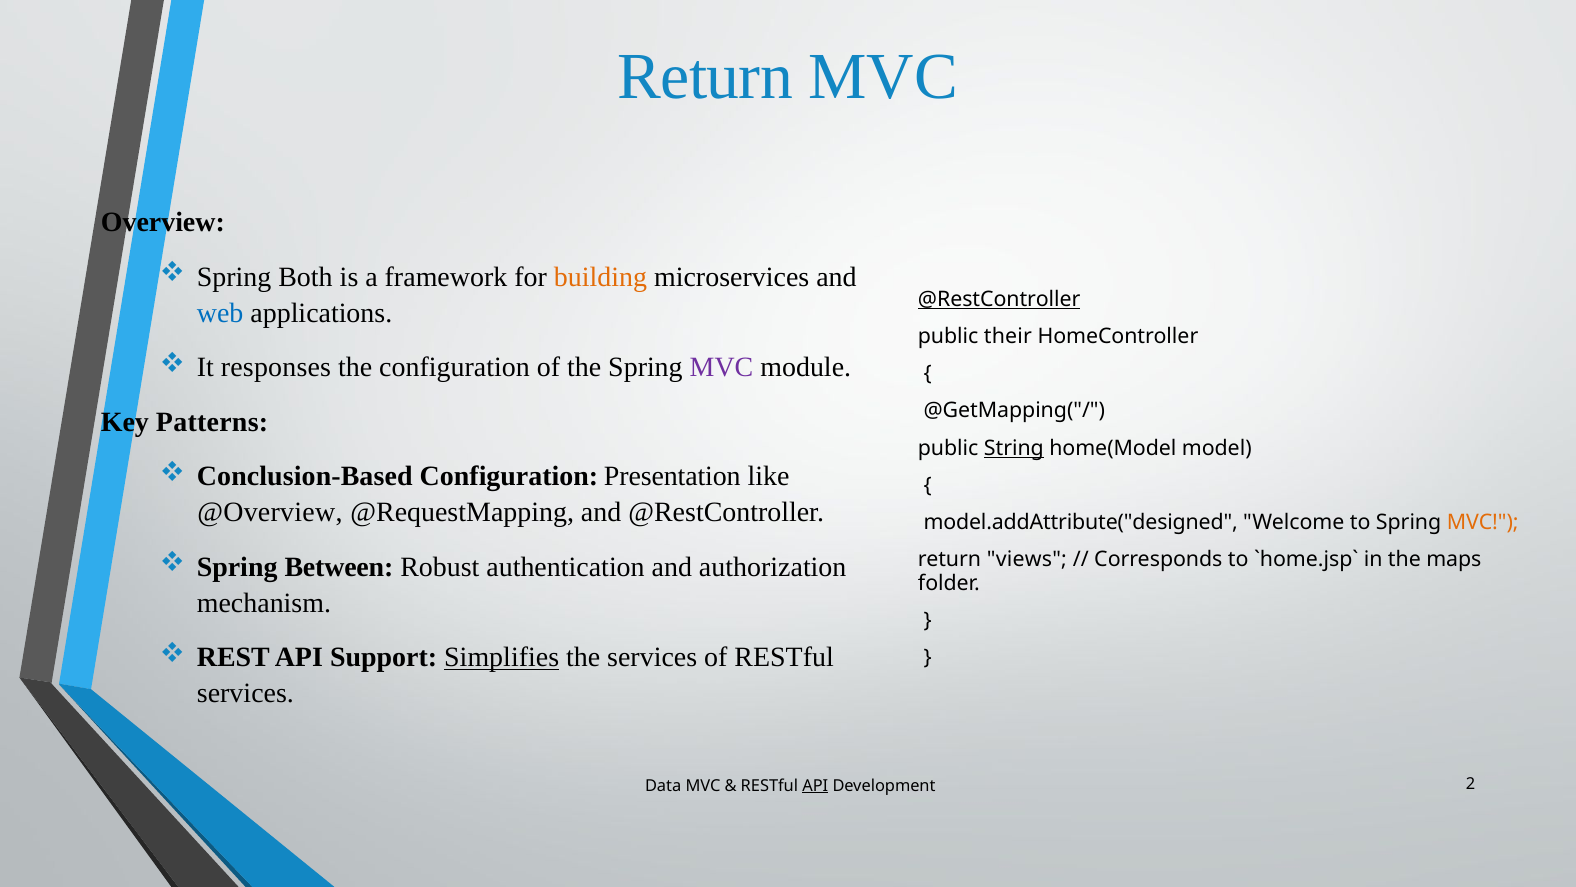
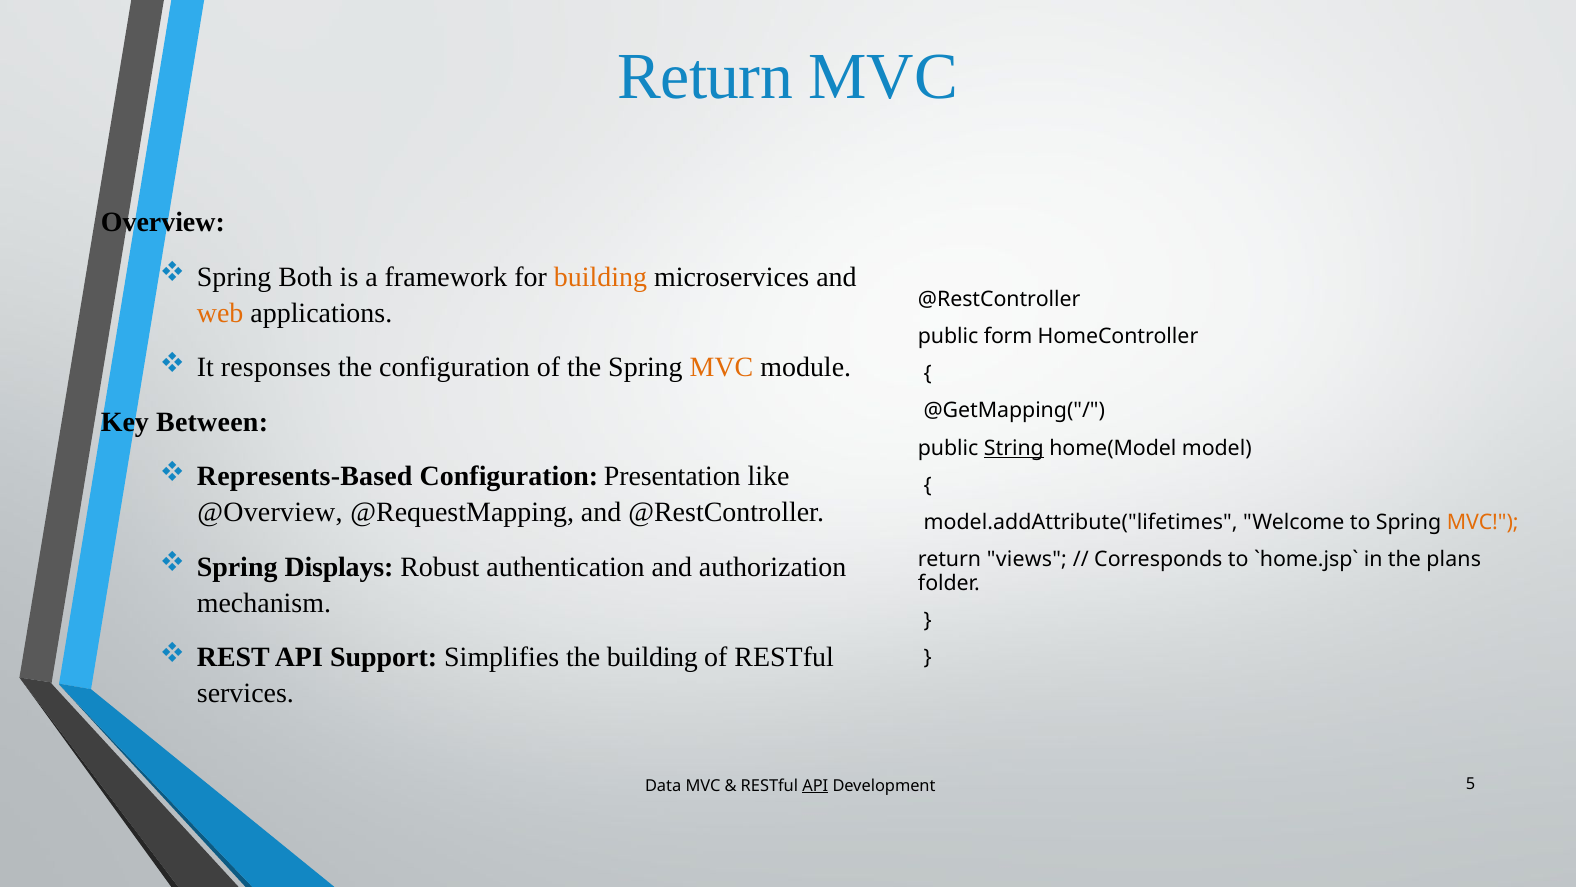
@RestController underline: present -> none (999, 299)
web colour: blue -> orange (220, 313)
their: their -> form (1008, 336)
MVC colour: purple -> orange (722, 367)
Patterns: Patterns -> Between (212, 422)
Conclusion-Based: Conclusion-Based -> Represents-Based (305, 476)
model.addAttribute("designed: model.addAttribute("designed -> model.addAttribute("lifetimes (1081, 522)
Between: Between -> Displays (339, 567)
maps: maps -> plans (1454, 560)
Simplifies underline: present -> none (502, 657)
the services: services -> building (652, 657)
2: 2 -> 5 (1471, 784)
